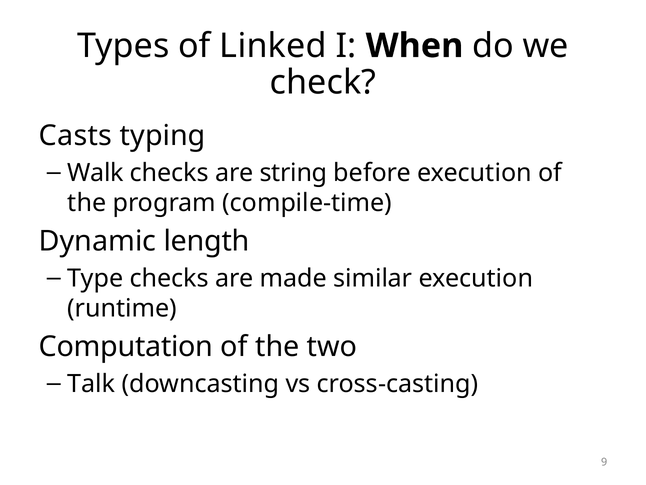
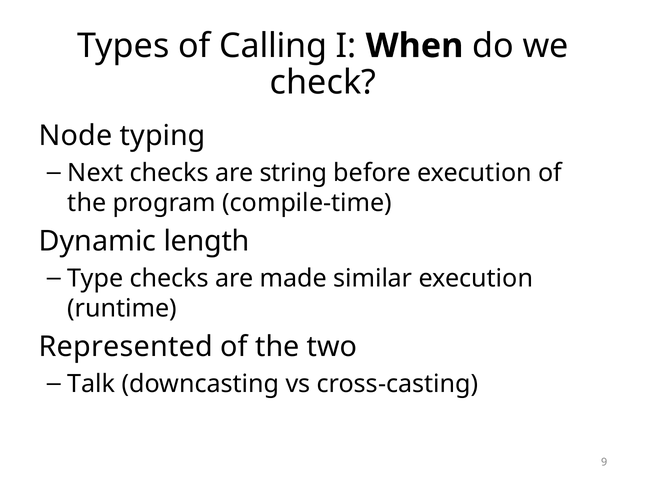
Linked: Linked -> Calling (273, 46)
Casts: Casts -> Node (76, 136)
Walk: Walk -> Next (95, 173)
Computation: Computation -> Represented (126, 346)
